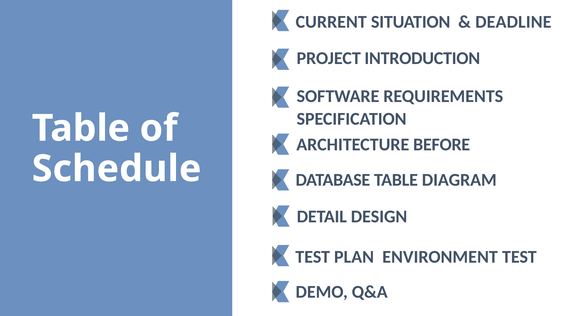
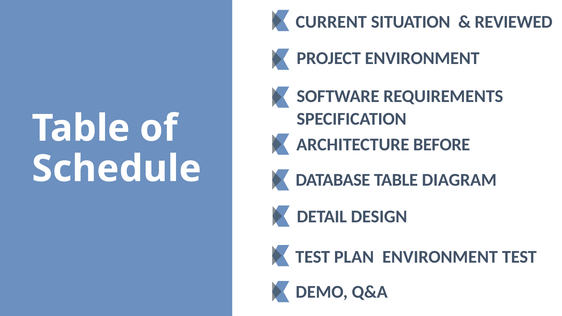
DEADLINE: DEADLINE -> REVIEWED (514, 22)
PROJECT INTRODUCTION: INTRODUCTION -> ENVIRONMENT (422, 58)
